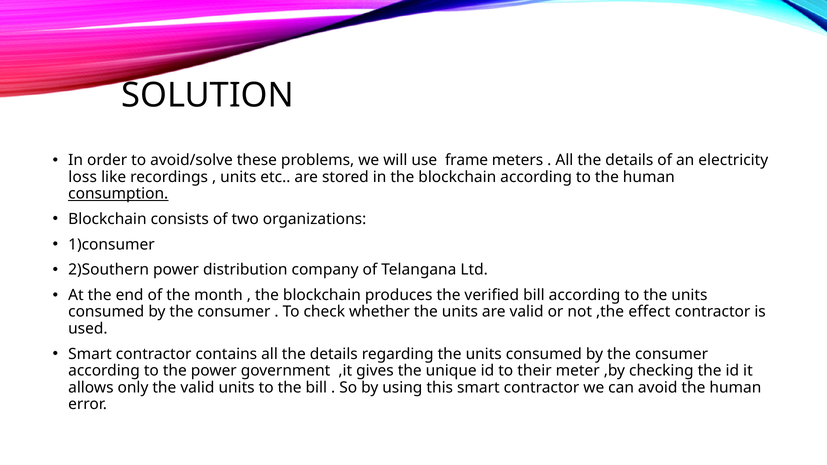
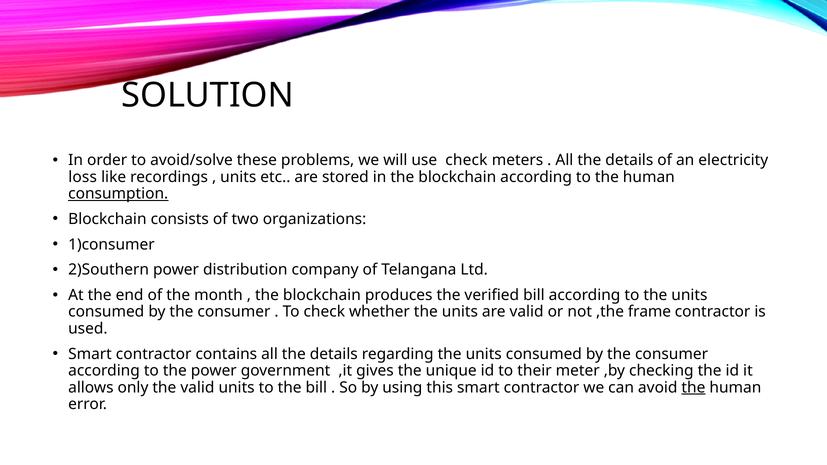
use frame: frame -> check (466, 160)
effect: effect -> frame (650, 312)
the underline: none -> present (693, 388)
